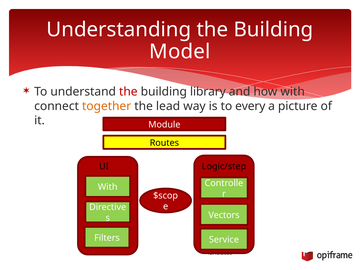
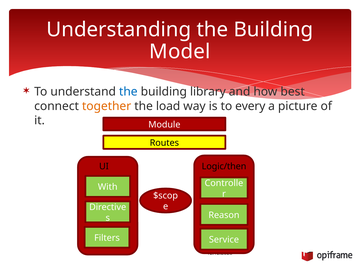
the colour: red -> blue (128, 92)
how with: with -> best (293, 92)
lead: lead -> load (168, 106)
Logic/step: Logic/step -> Logic/then (224, 167)
Vectors: Vectors -> Reason (224, 215)
